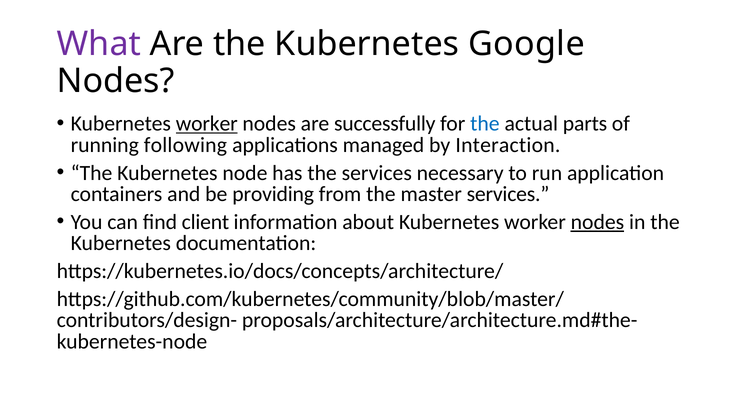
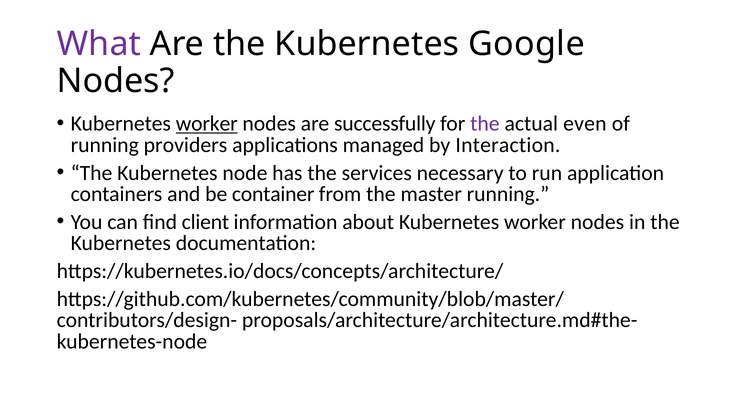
the colour: blue -> purple (485, 124)
parts: parts -> even (585, 124)
following: following -> providers (186, 145)
providing: providing -> container (273, 194)
master services: services -> running (508, 194)
nodes underline: present -> none (597, 222)
